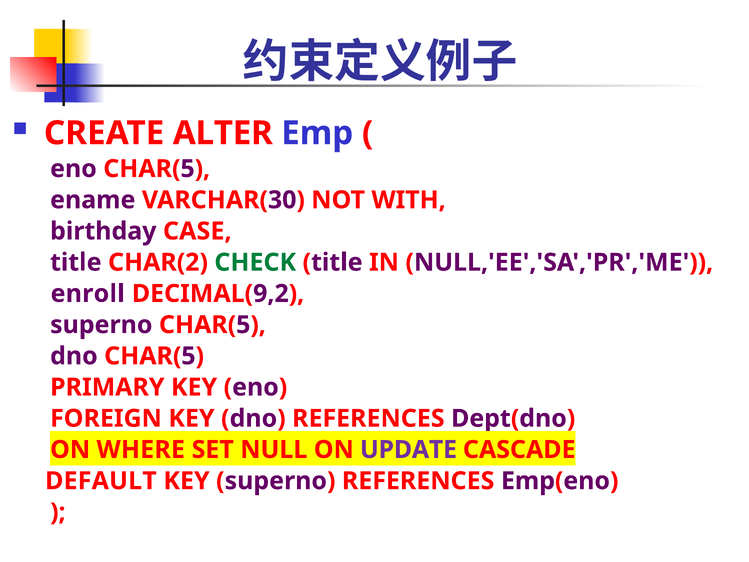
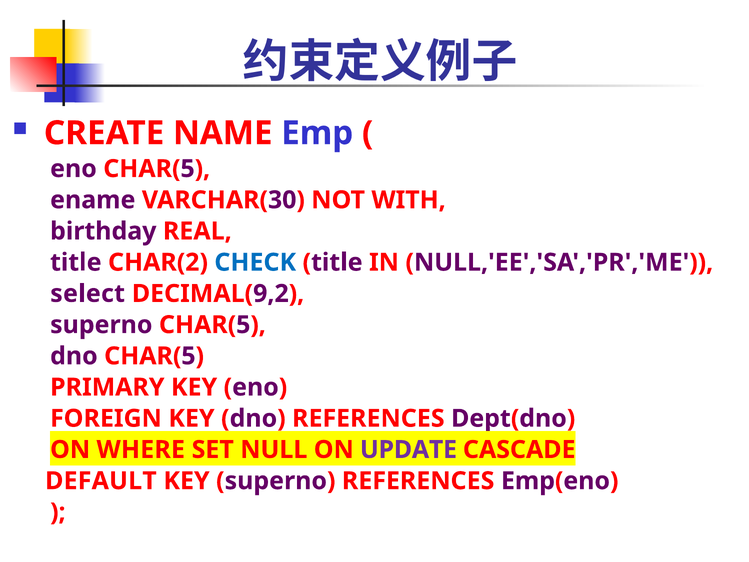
ALTER: ALTER -> NAME (223, 133)
CASE: CASE -> REAL (197, 231)
CHECK colour: green -> blue (255, 262)
enroll: enroll -> select (88, 294)
